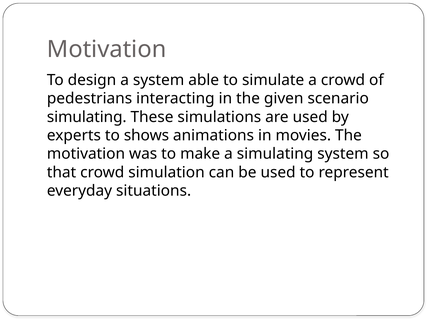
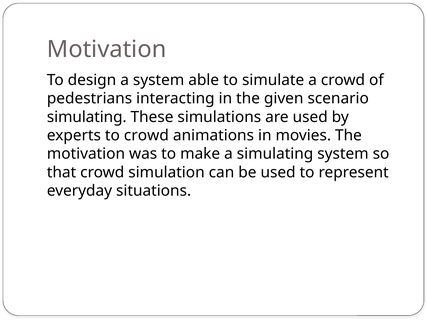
to shows: shows -> crowd (146, 136)
